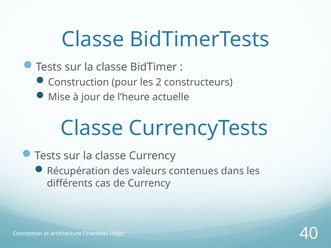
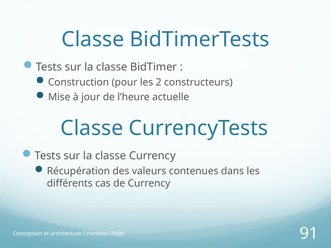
40: 40 -> 91 (309, 234)
